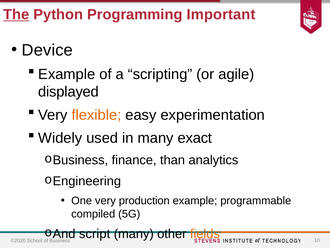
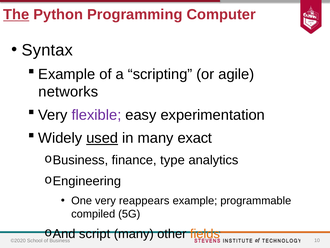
Important: Important -> Computer (221, 15)
Device: Device -> Syntax (47, 50)
displayed: displayed -> networks (68, 92)
flexible colour: orange -> purple (96, 115)
used underline: none -> present (102, 138)
than: than -> type (172, 160)
production: production -> reappears (144, 200)
